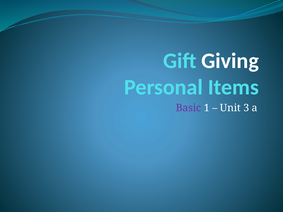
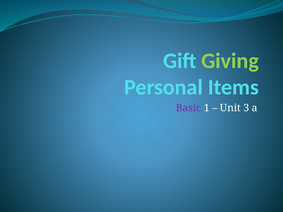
Giving colour: white -> light green (230, 61)
